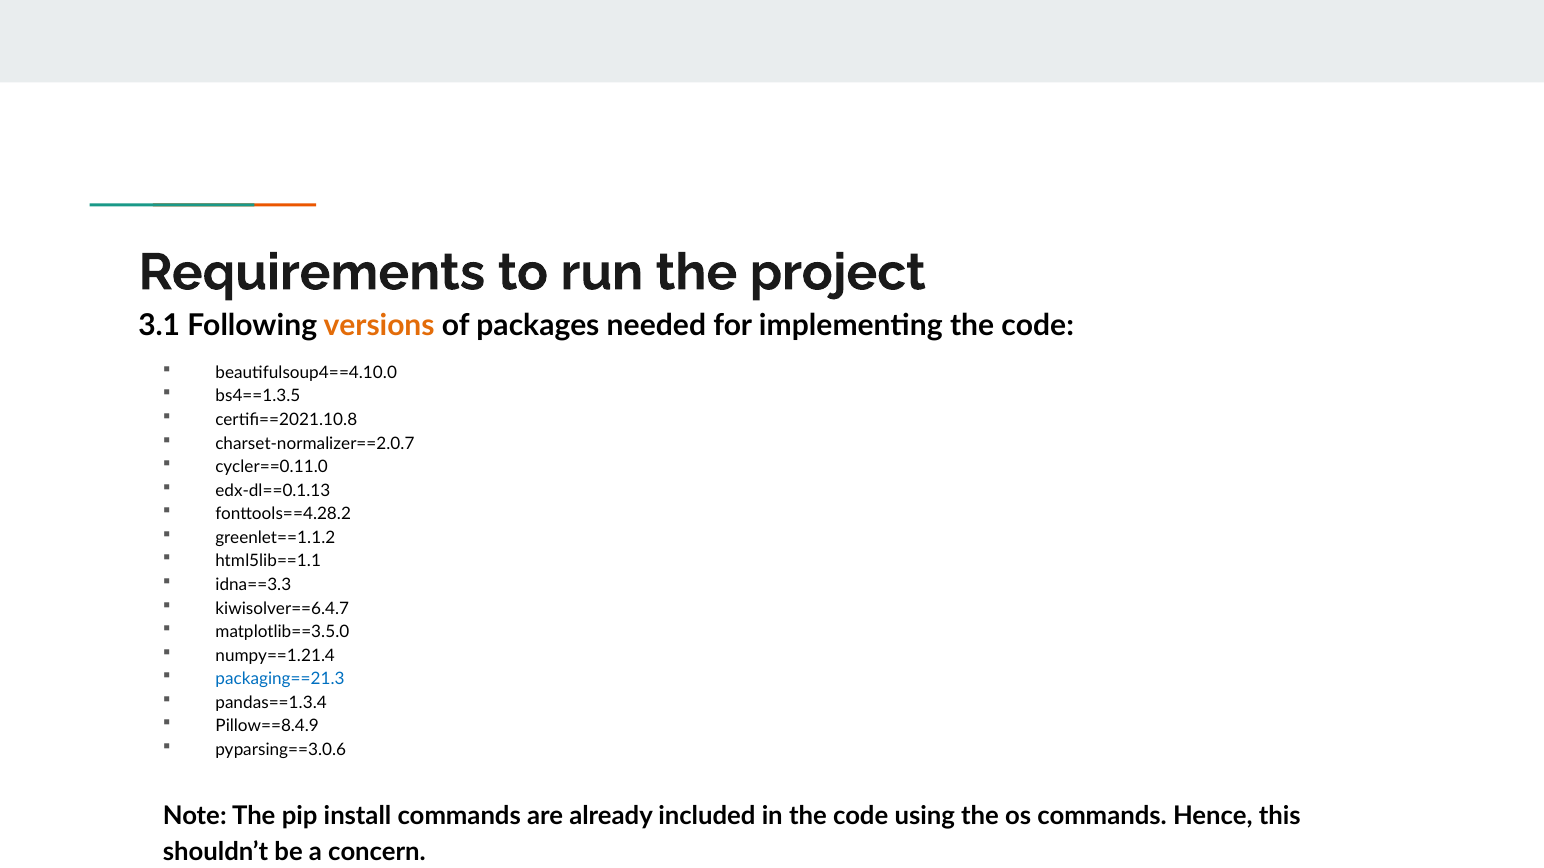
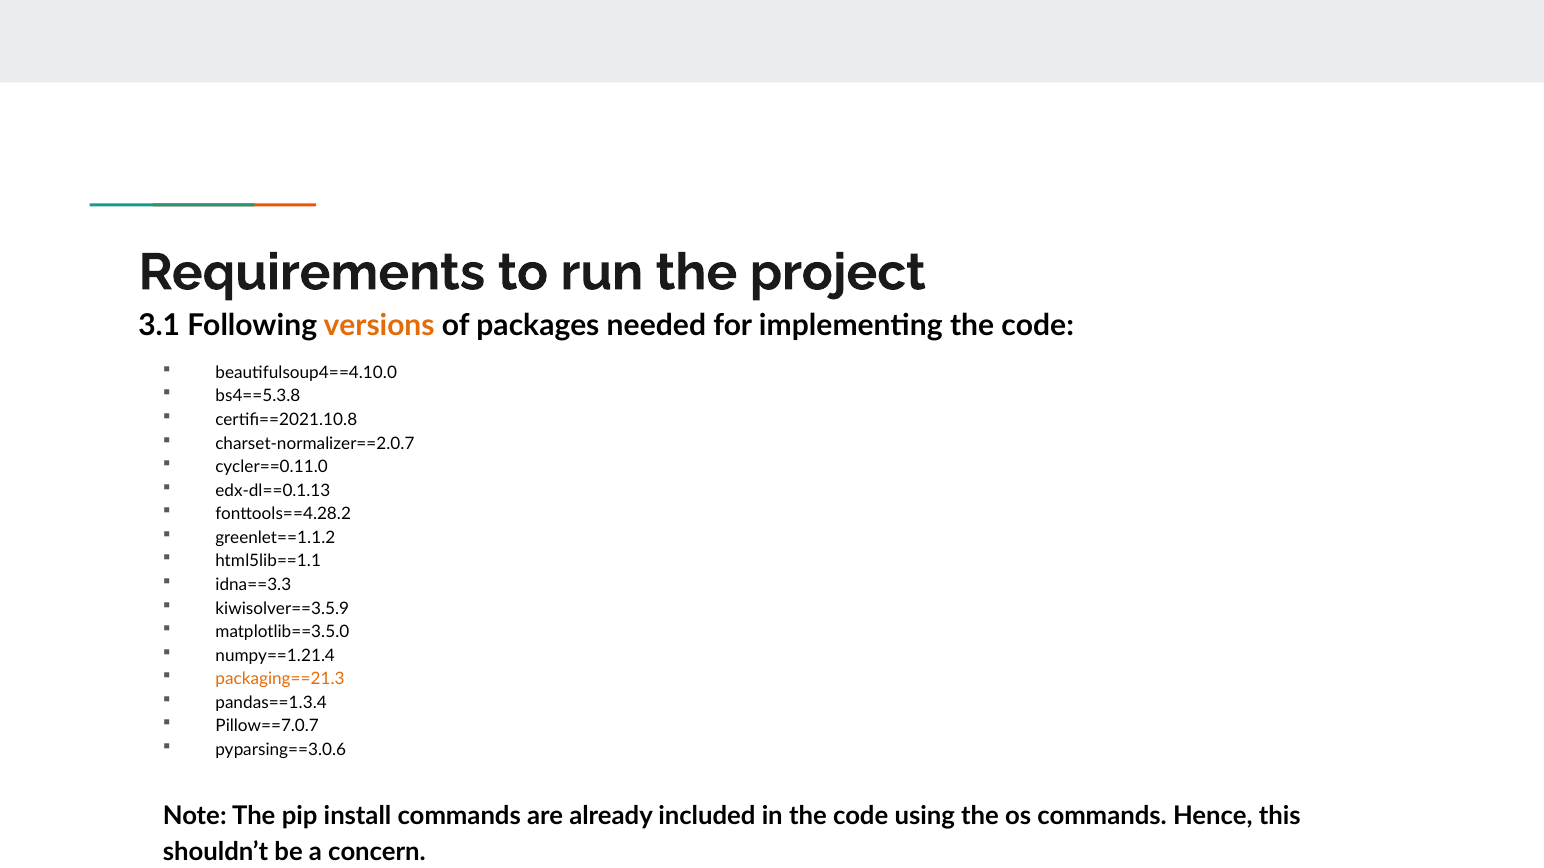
bs4==1.3.5: bs4==1.3.5 -> bs4==5.3.8 (258, 396)
kiwisolver==6.4.7: kiwisolver==6.4.7 -> kiwisolver==3.5.9 (282, 609)
packaging==21.3 colour: blue -> orange (280, 679)
Pillow==8.4.9: Pillow==8.4.9 -> Pillow==7.0.7 (267, 727)
